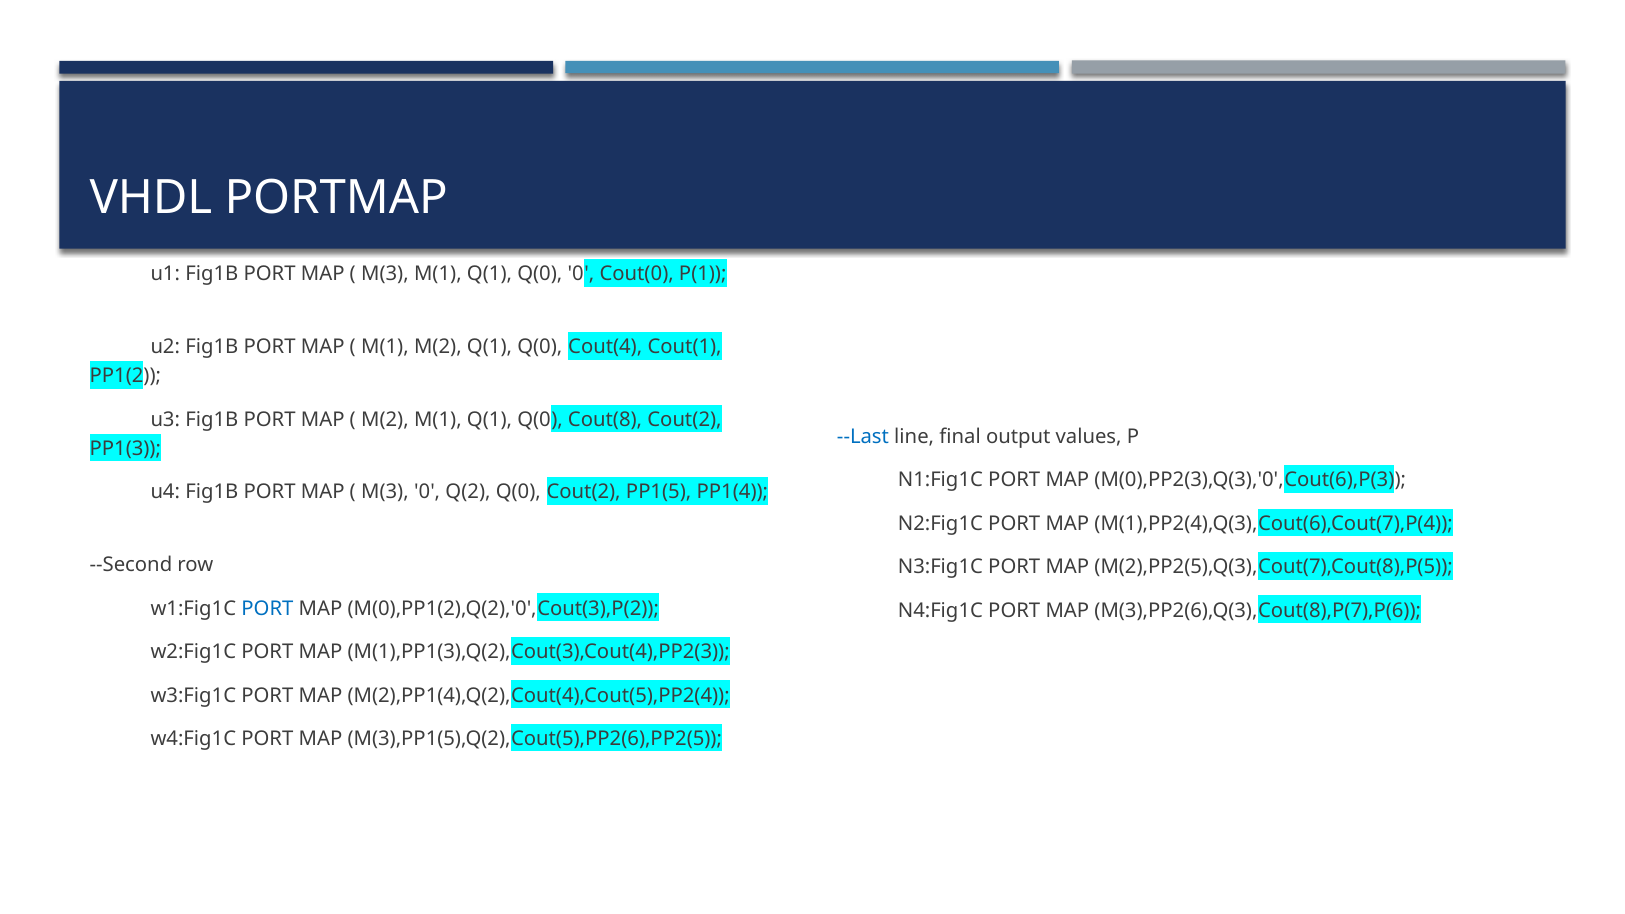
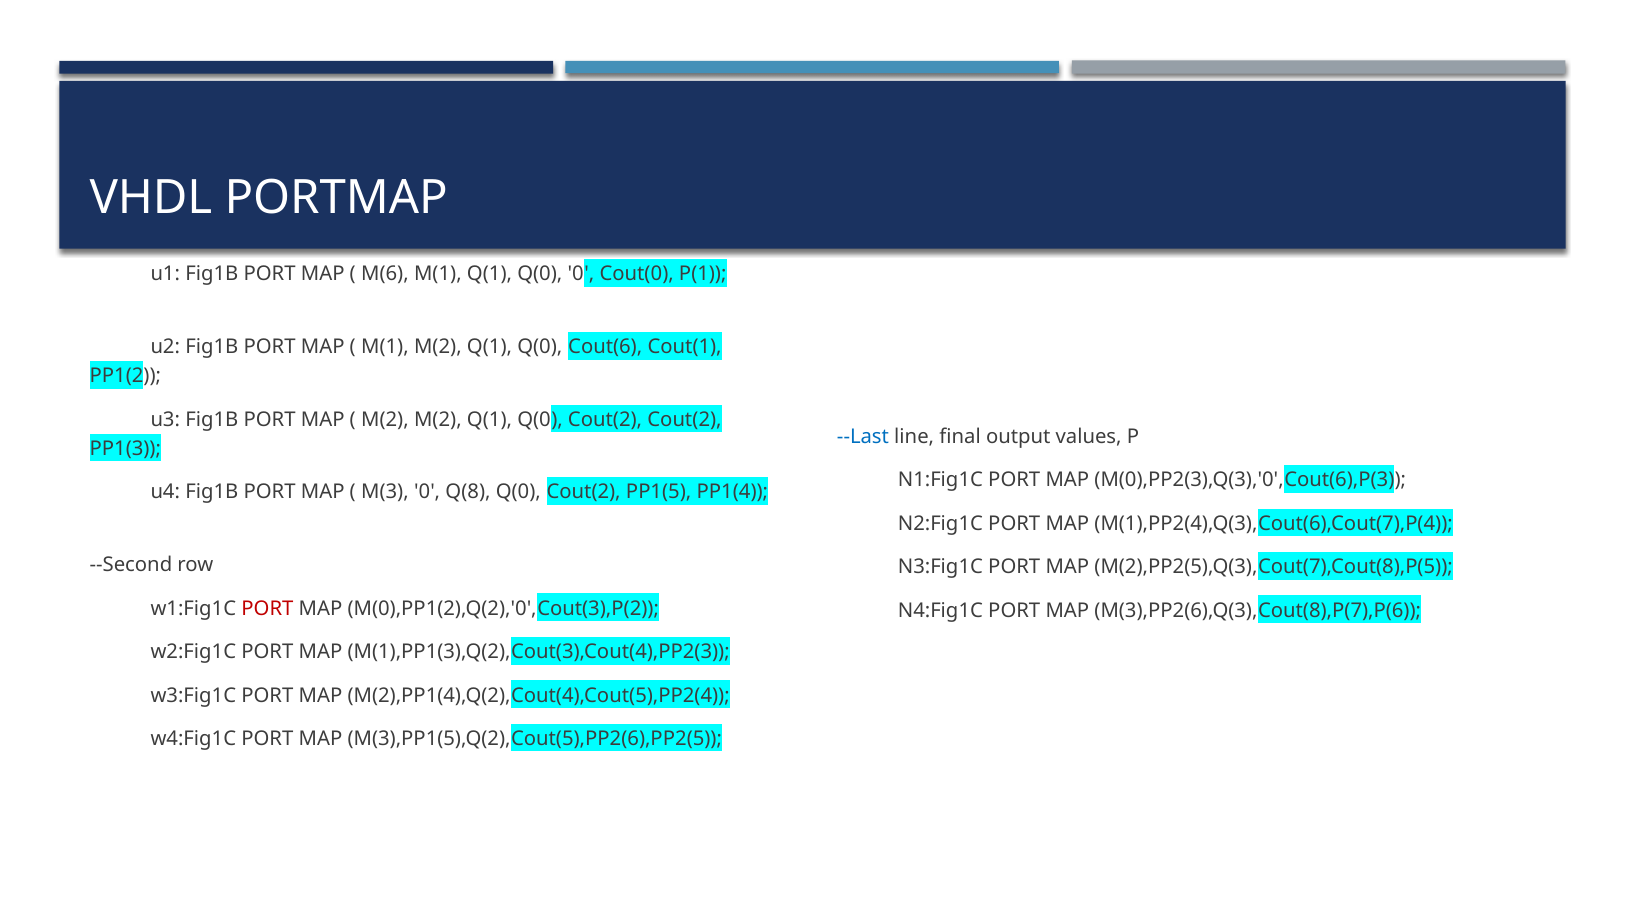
M(3: M(3 -> M(6 (385, 274)
Cout(4: Cout(4 -> Cout(6 (605, 347)
M(2 M(1: M(1 -> M(2 (438, 420)
Q(1 Q(0 Cout(8: Cout(8 -> Cout(2 (605, 420)
Q(2: Q(2 -> Q(8 (468, 492)
PORT colour: blue -> red (267, 608)
